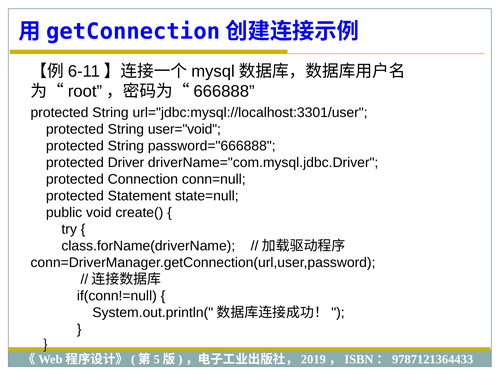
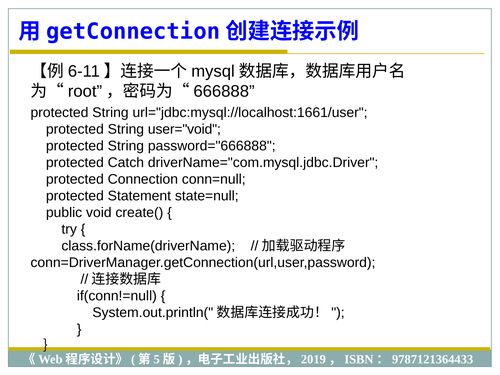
url="jdbc:mysql://localhost:3301/user: url="jdbc:mysql://localhost:3301/user -> url="jdbc:mysql://localhost:1661/user (250, 112)
Driver: Driver -> Catch (126, 162)
